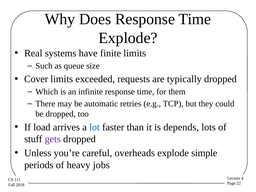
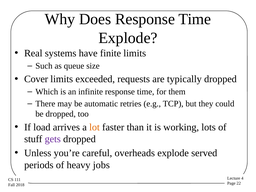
lot colour: blue -> orange (94, 127)
depends: depends -> working (181, 127)
simple: simple -> served (204, 153)
